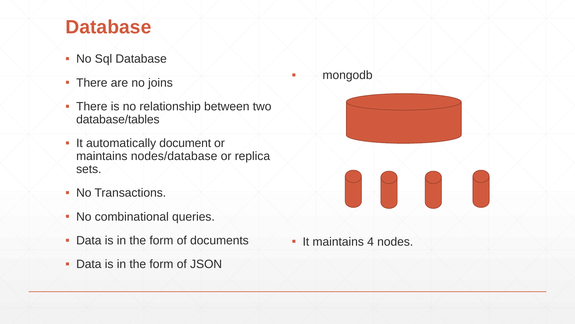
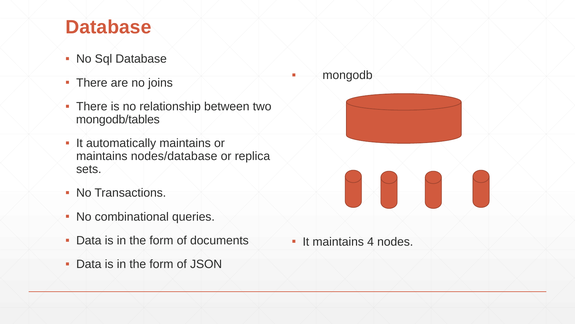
database/tables: database/tables -> mongodb/tables (118, 119)
automatically document: document -> maintains (185, 143)
